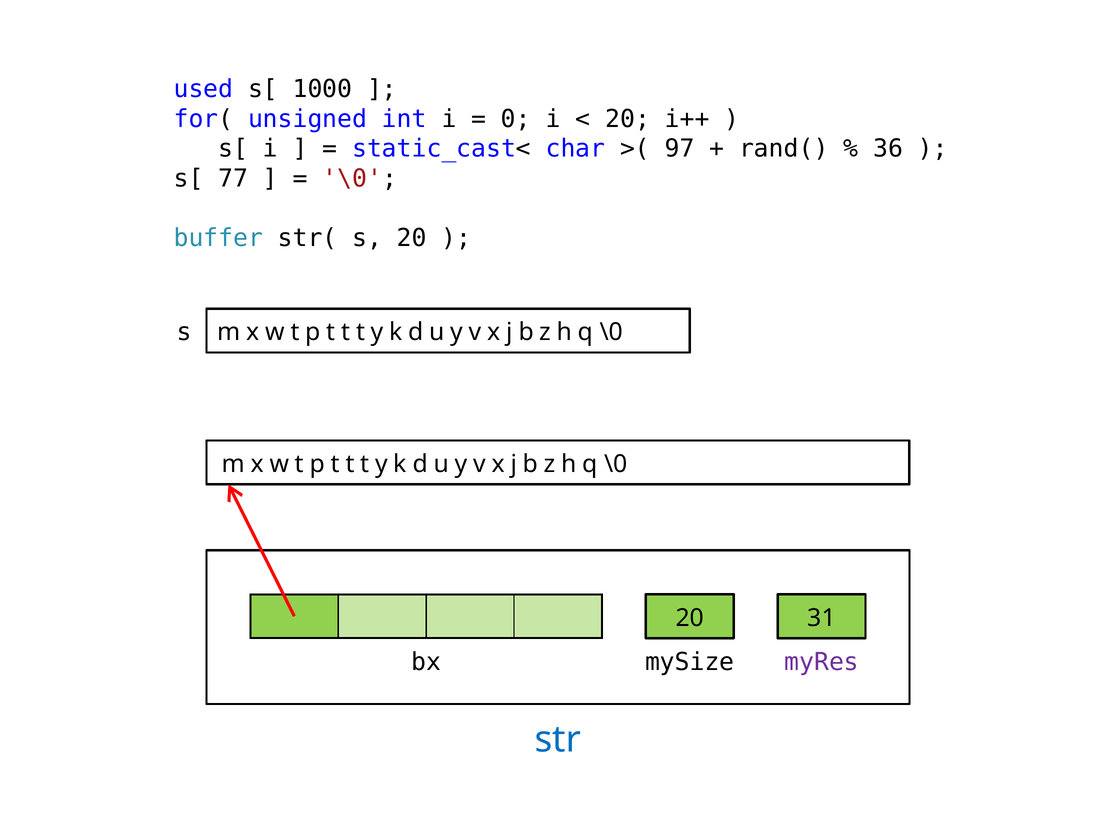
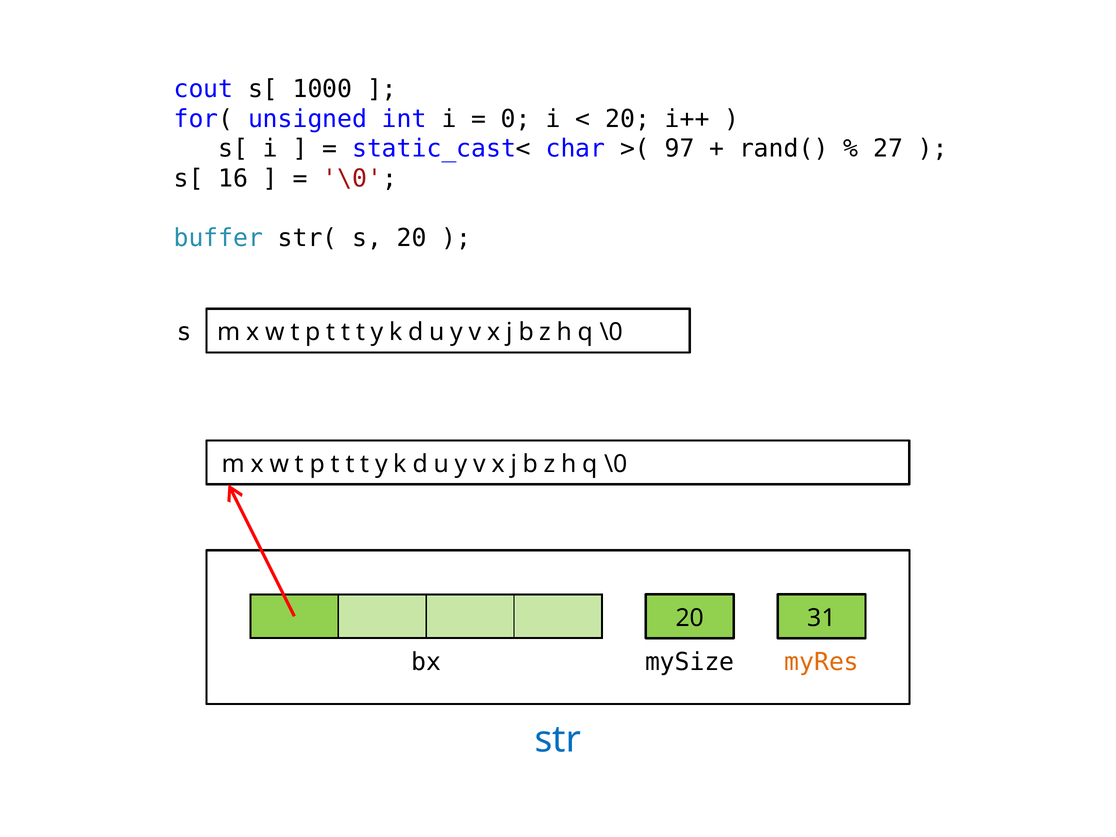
used: used -> cout (203, 89)
36: 36 -> 27 (888, 149)
77: 77 -> 16 (233, 178)
myRes colour: purple -> orange (822, 662)
